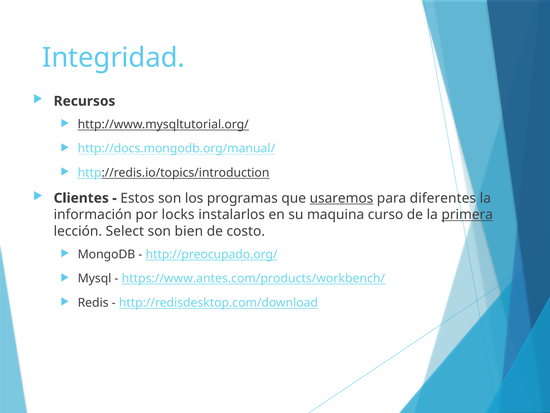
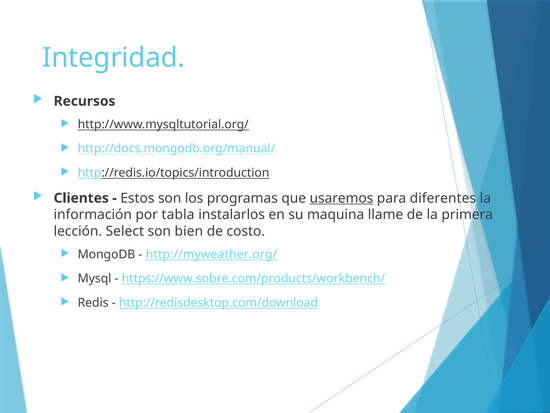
locks: locks -> tabla (178, 214)
curso: curso -> llame (386, 214)
primera underline: present -> none (467, 214)
http://preocupado.org/: http://preocupado.org/ -> http://myweather.org/ (211, 254)
https://www.antes.com/products/workbench/: https://www.antes.com/products/workbench/ -> https://www.sobre.com/products/workbench/ (253, 278)
